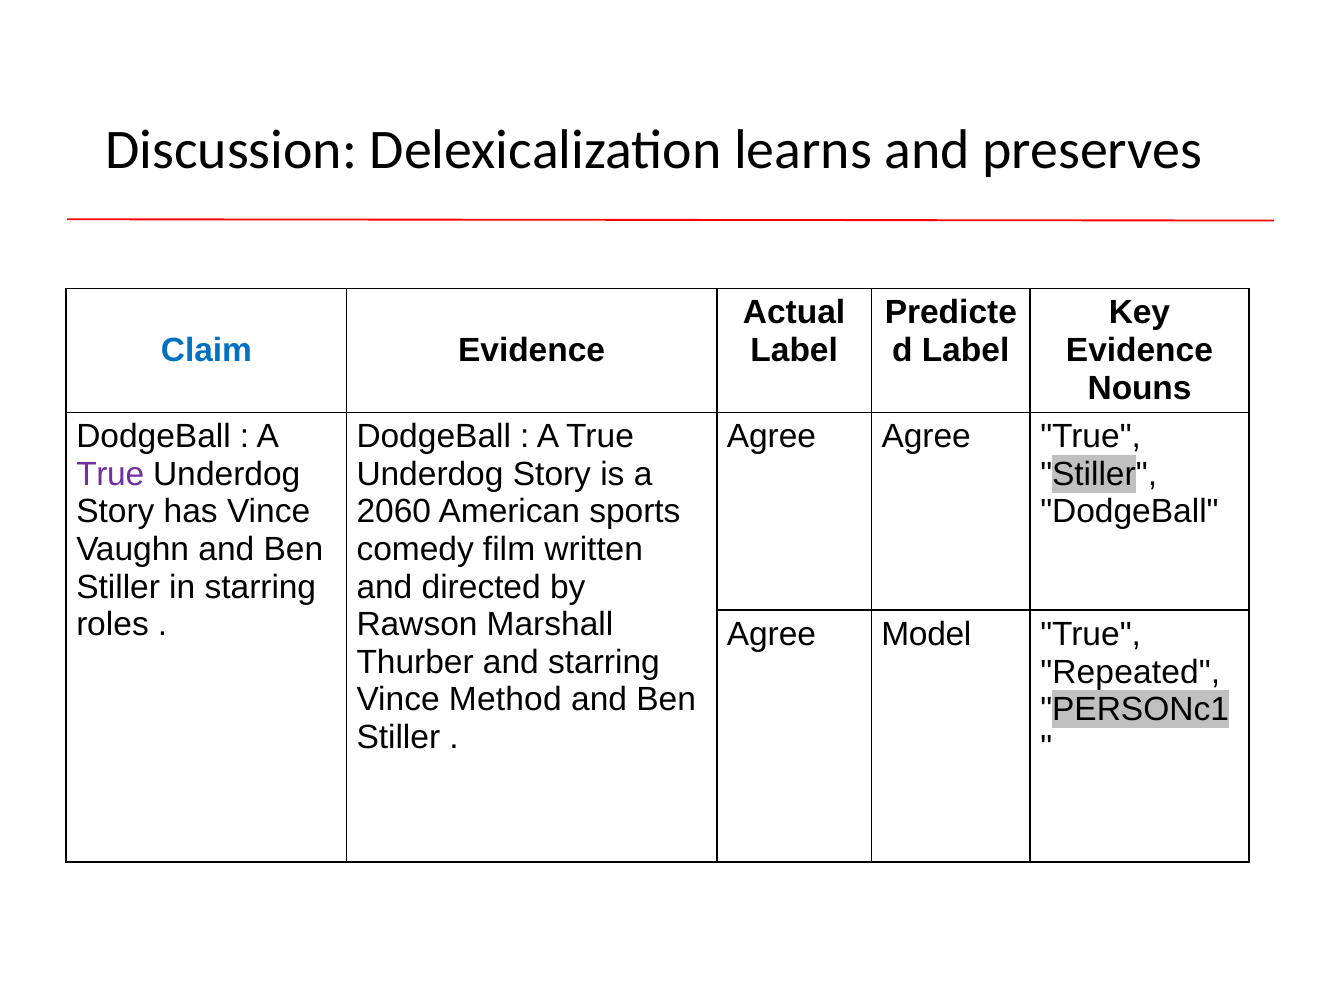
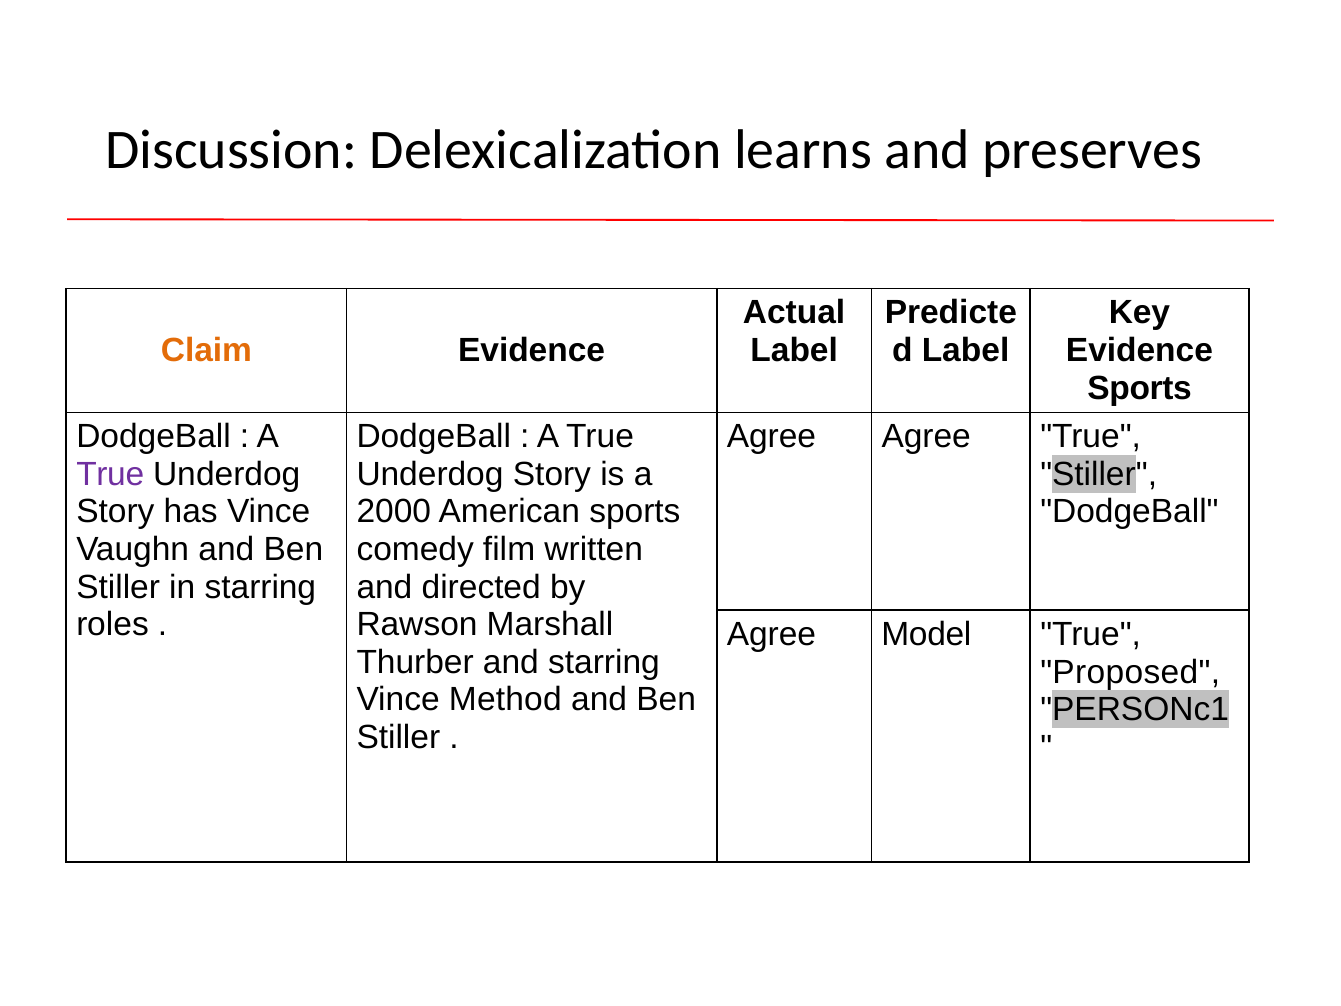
Claim colour: blue -> orange (206, 350)
Nouns: Nouns -> Sports (1140, 388)
2060: 2060 -> 2000 (394, 512)
Repeated: Repeated -> Proposed (1130, 672)
